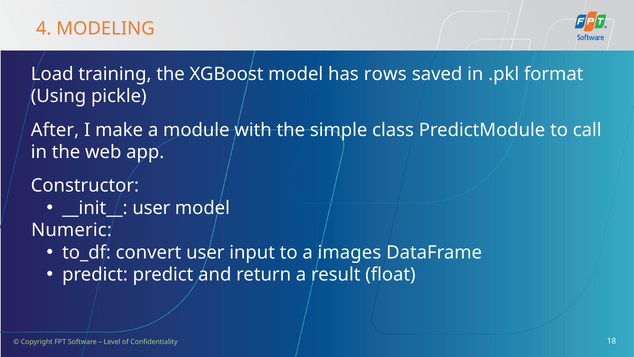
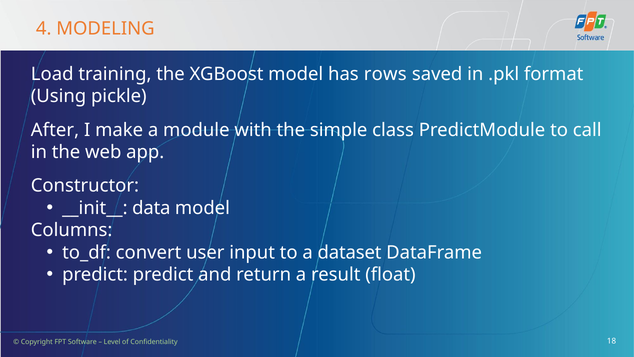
__init__ user: user -> data (151, 208)
Numeric: Numeric -> Columns (72, 230)
images: images -> dataset (350, 252)
